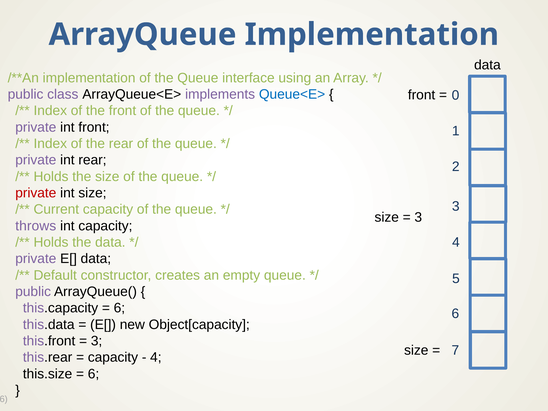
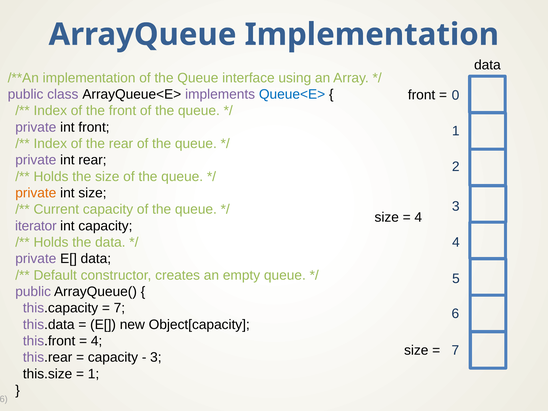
private colour: red -> orange (36, 193)
3: 3 -> 4 (418, 217)
throws: throws -> iterator (36, 226)
6: 6 -> 7 (119, 308)
3: 3 -> 4 (97, 341)
4: 4 -> 3 (156, 357)
6: 6 -> 1 (94, 374)
